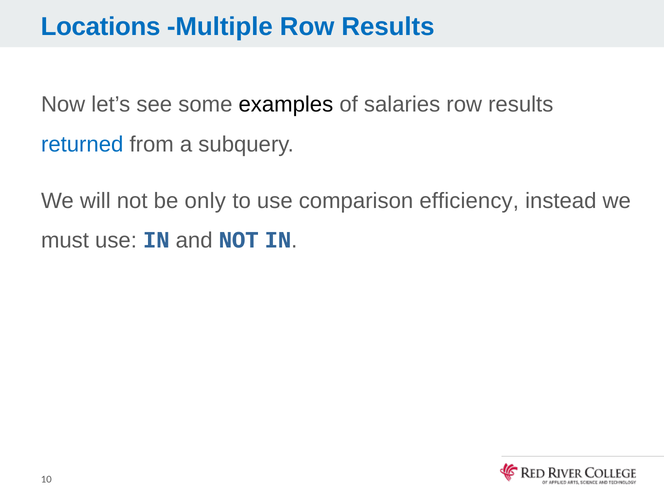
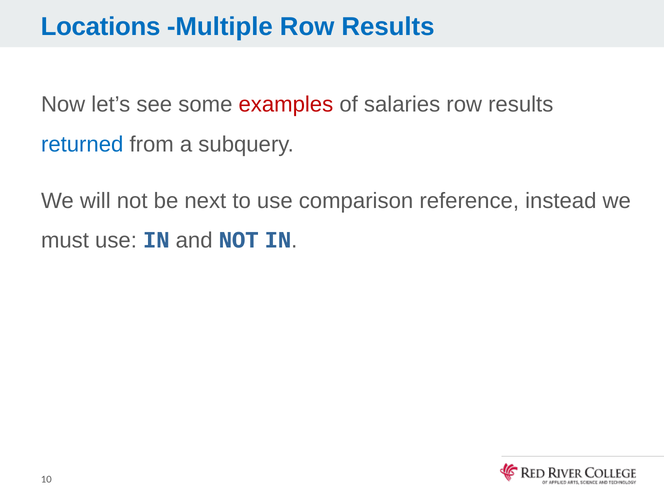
examples colour: black -> red (286, 104)
only: only -> next (205, 201)
efficiency: efficiency -> reference (469, 201)
